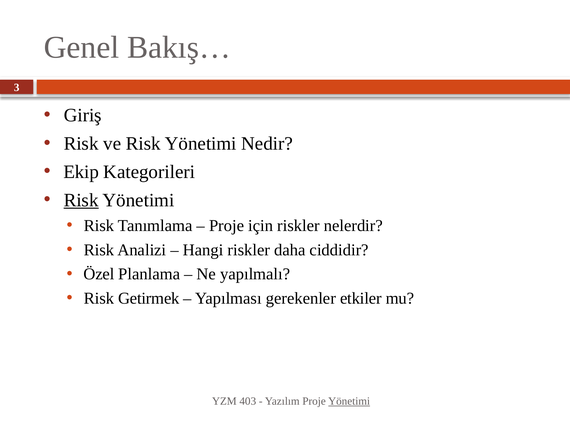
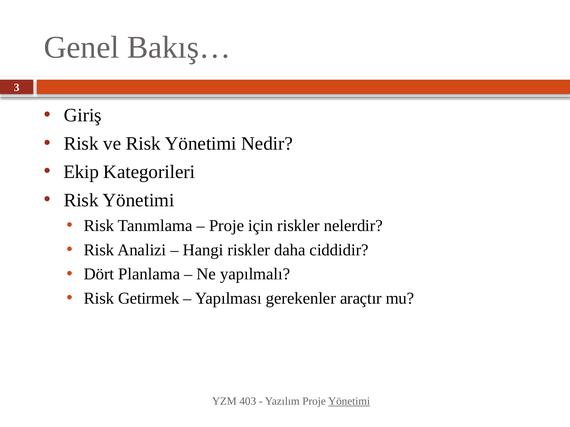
Risk underline: present -> none (81, 200)
Özel: Özel -> Dört (99, 274)
etkiler: etkiler -> araçtır (361, 299)
